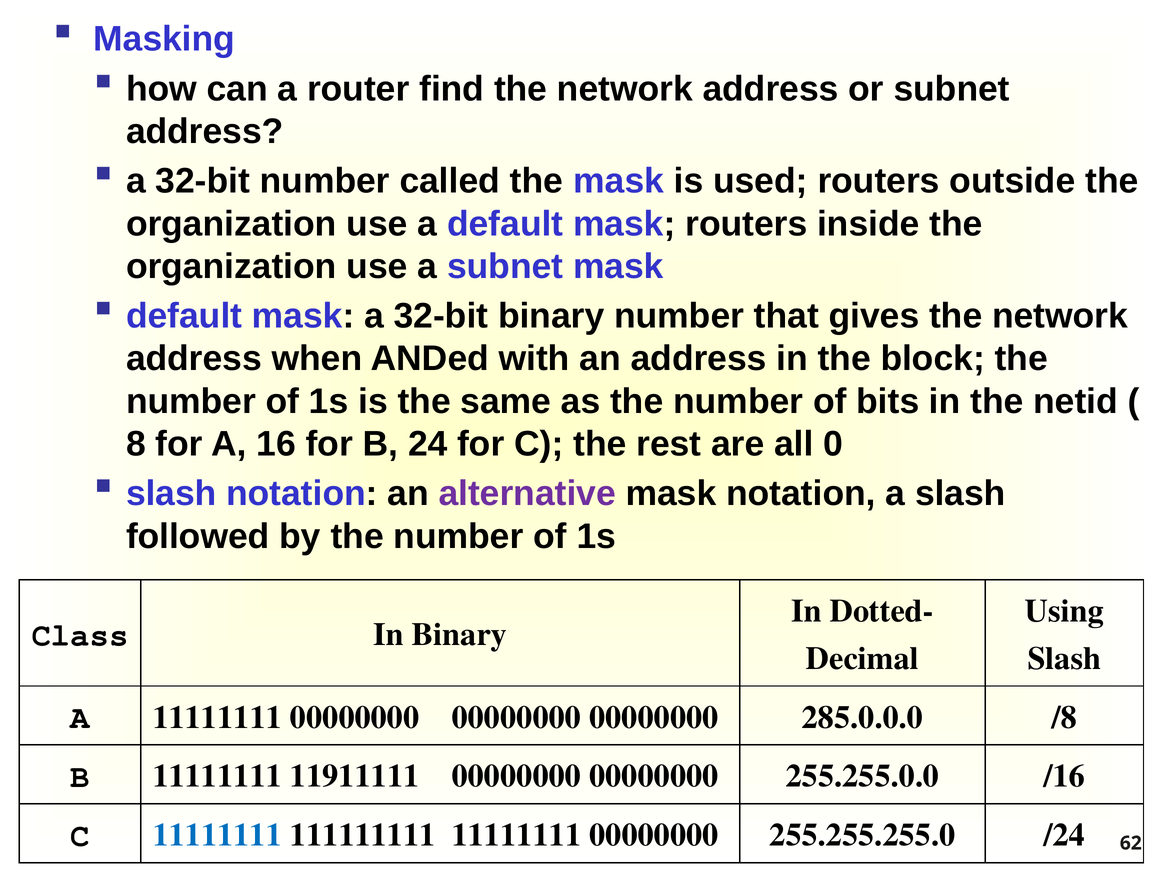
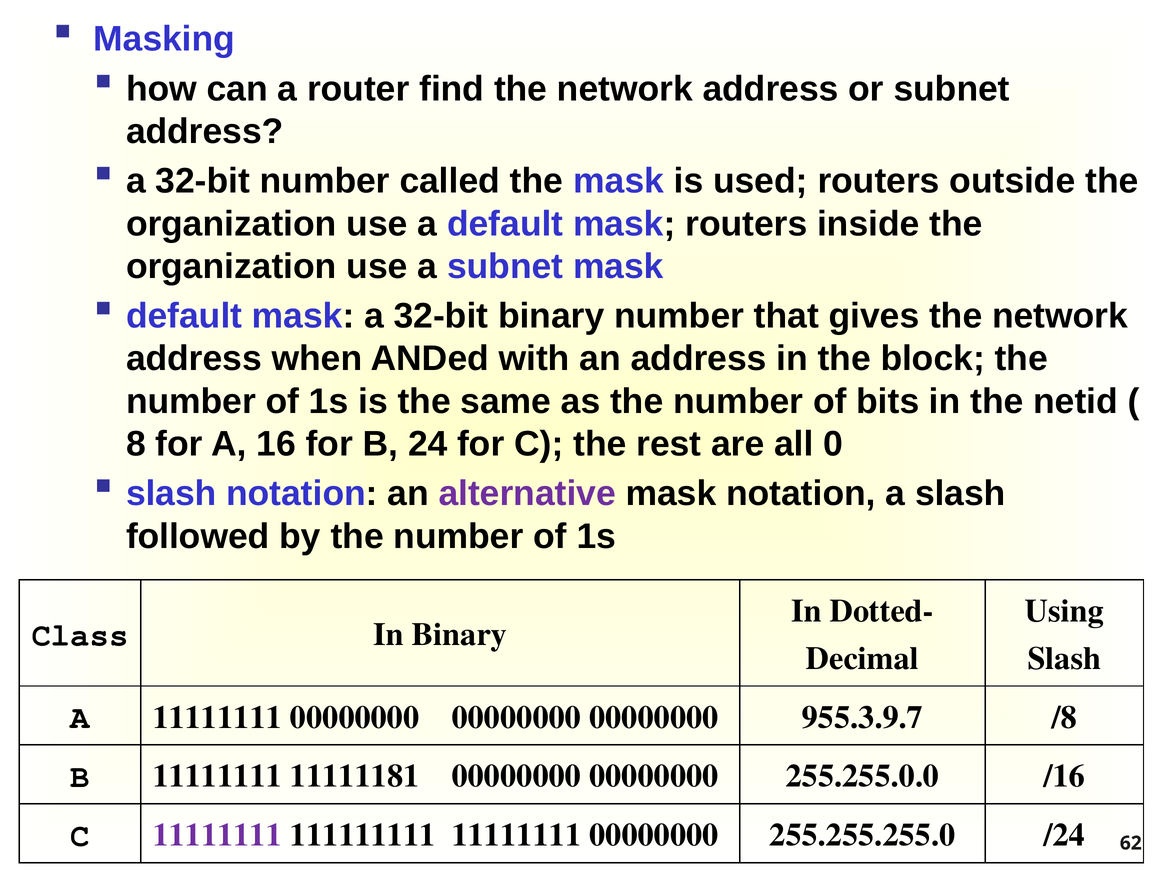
285.0.0.0: 285.0.0.0 -> 955.3.9.7 (862, 718)
11911111: 11911111 -> 11111181 (355, 777)
11111111 colour: blue -> purple (217, 836)
